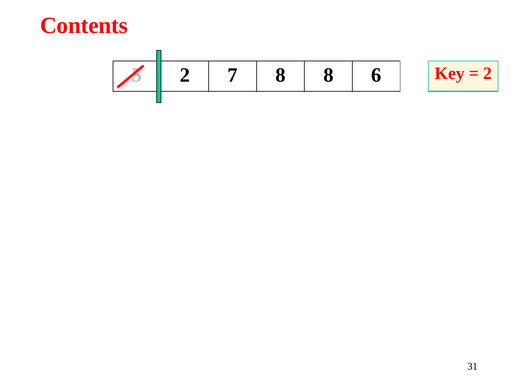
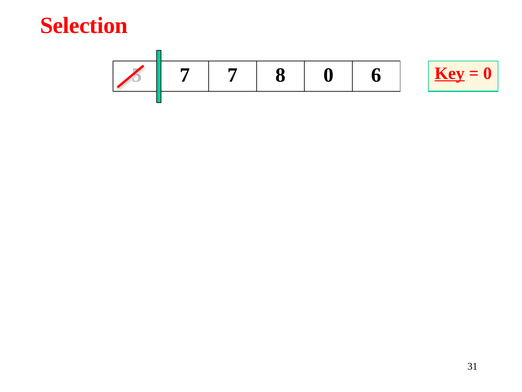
Contents: Contents -> Selection (84, 26)
Key underline: none -> present (450, 73)
2: 2 -> 0 (488, 73)
2: 2 -> 7 (185, 75)
8 8: 8 -> 0 (328, 75)
